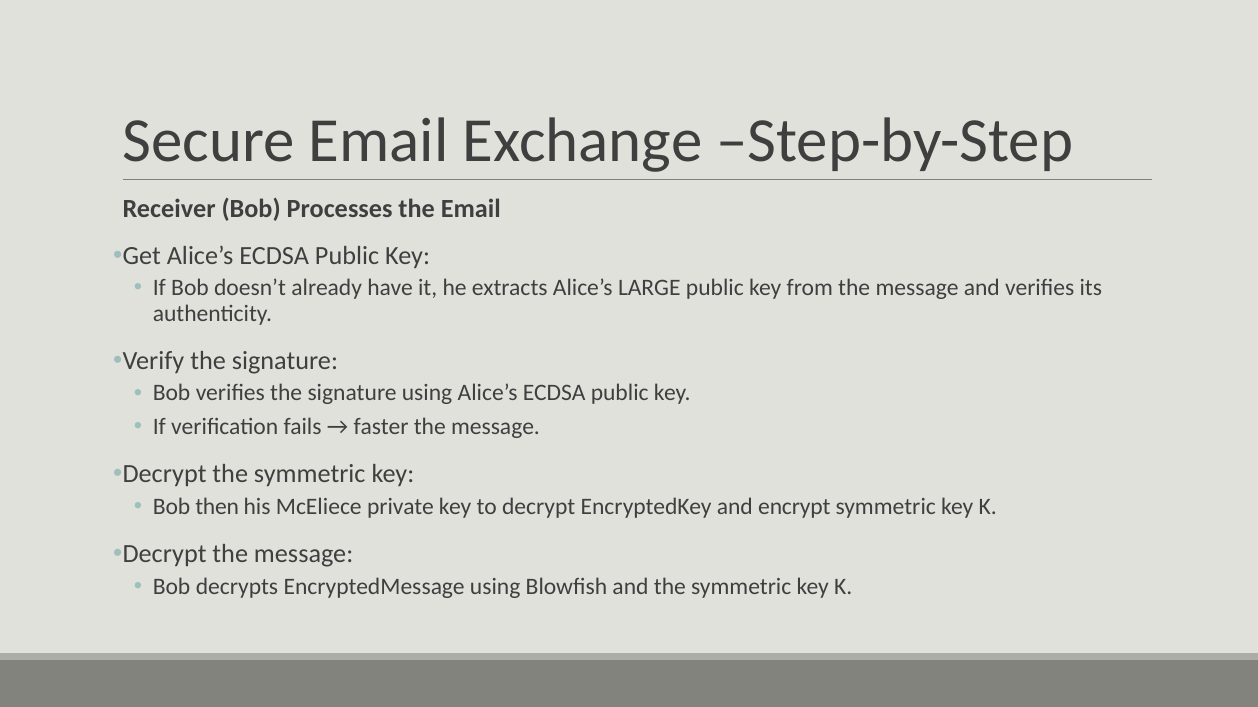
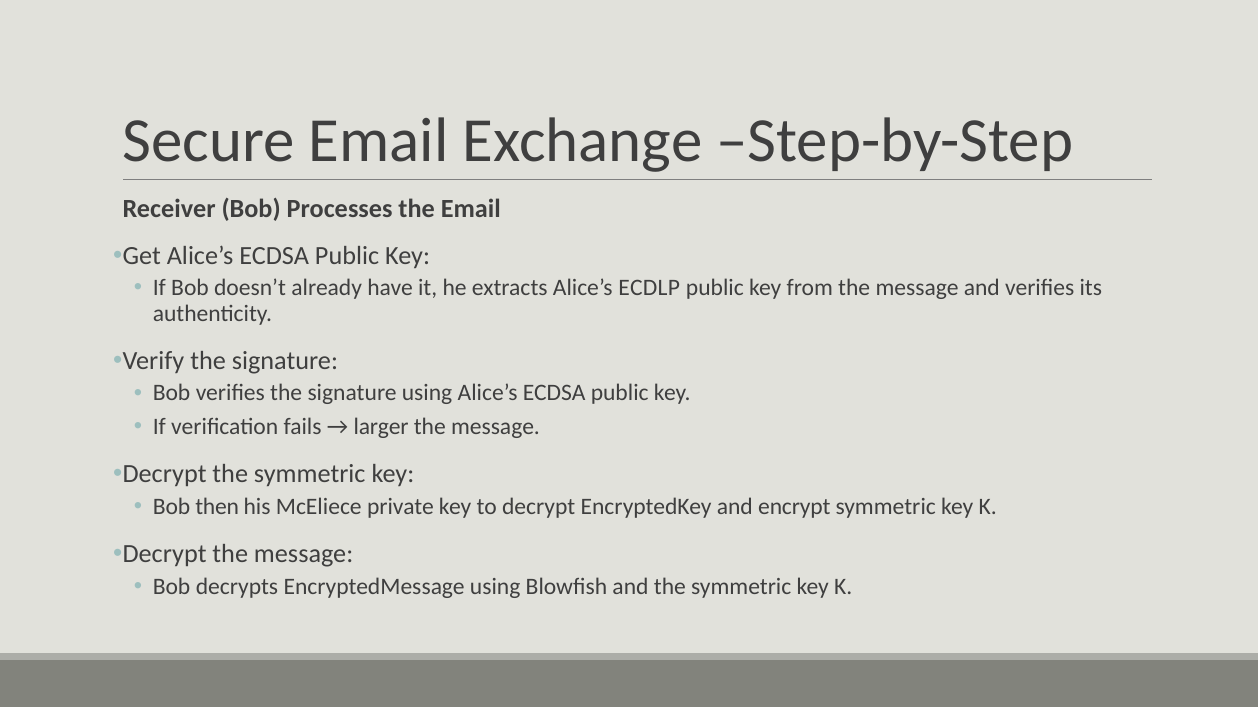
LARGE: LARGE -> ECDLP (649, 288)
faster: faster -> larger (381, 427)
